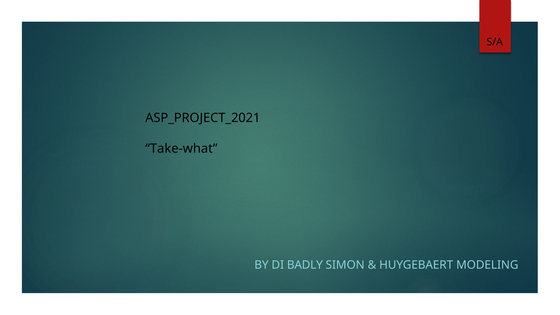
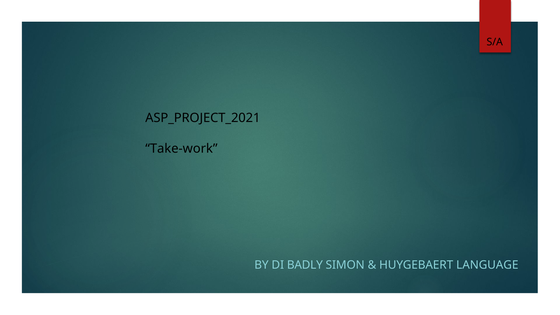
Take-what: Take-what -> Take-work (181, 149)
MODELING: MODELING -> LANGUAGE (487, 265)
